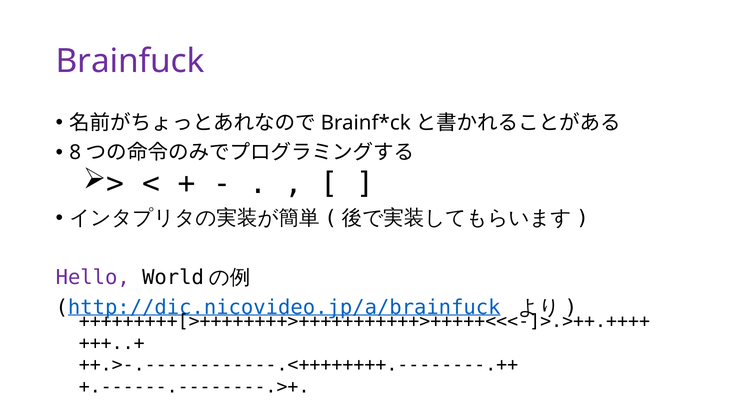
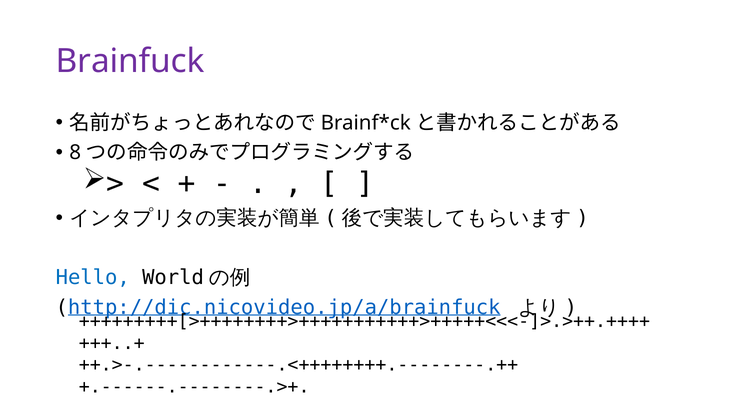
Hello colour: purple -> blue (93, 278)
